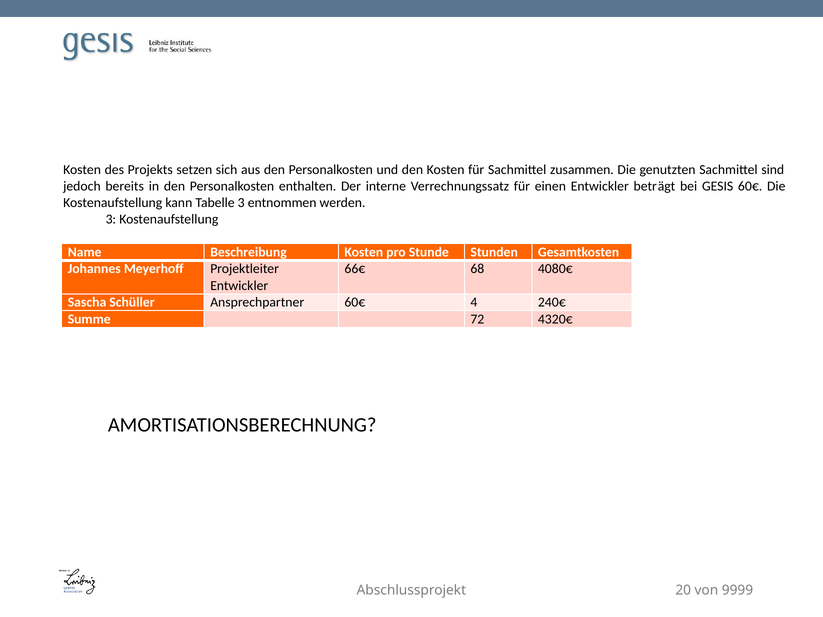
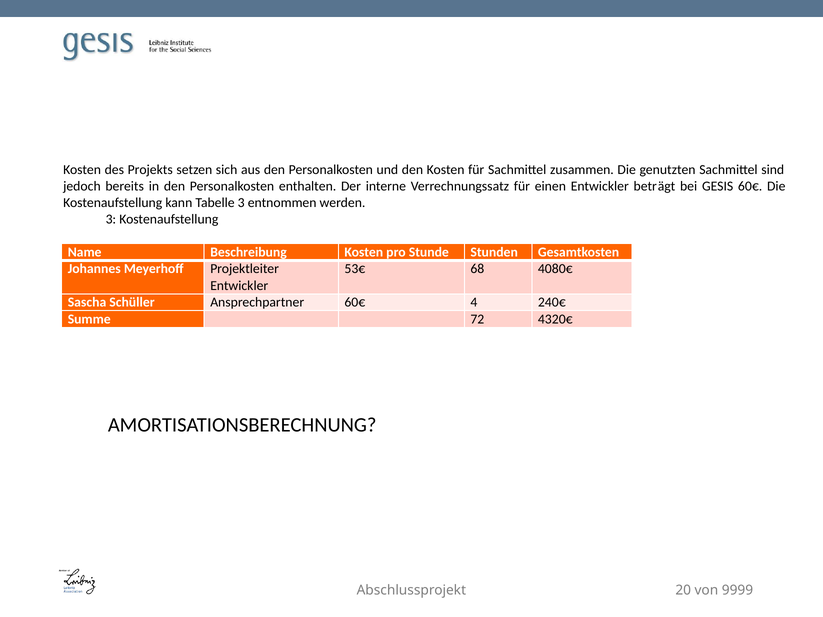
66€: 66€ -> 53€ (355, 269)
